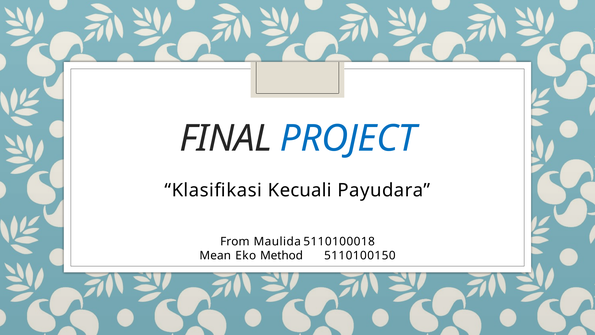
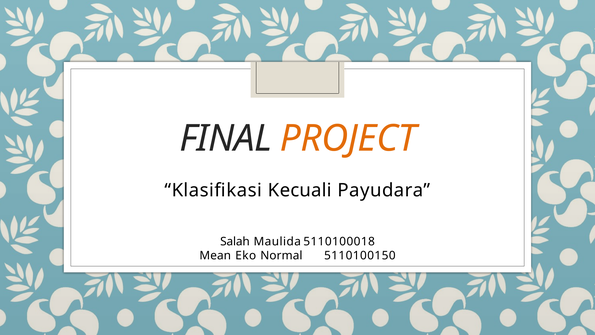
PROJECT colour: blue -> orange (348, 139)
From: From -> Salah (235, 241)
Method: Method -> Normal (281, 255)
